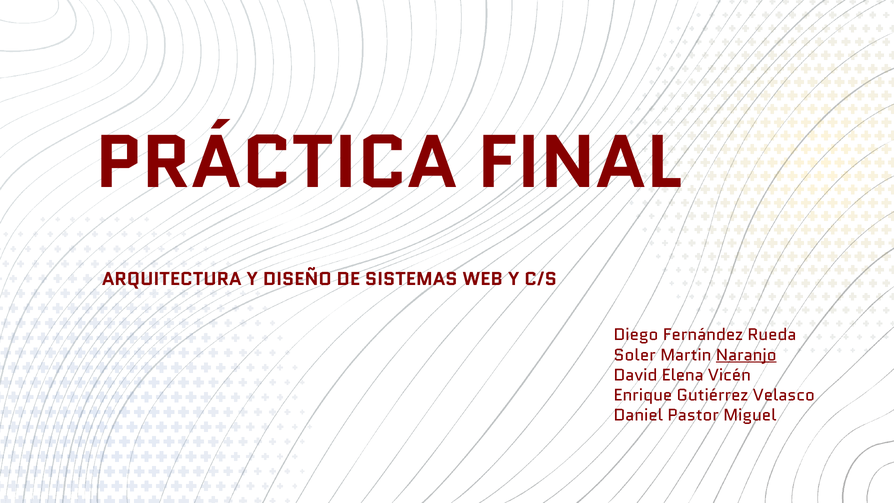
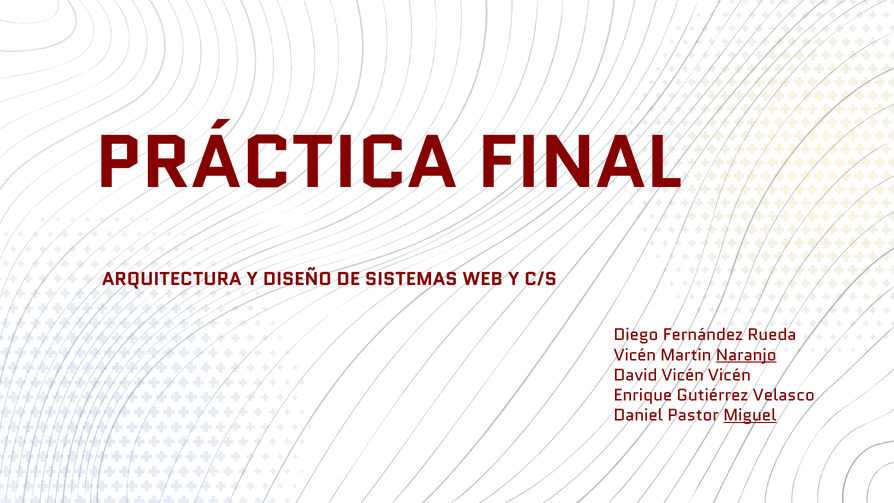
Soler: Soler -> Vicén (635, 355)
David Elena: Elena -> Vicén (683, 375)
Miguel underline: none -> present (750, 415)
